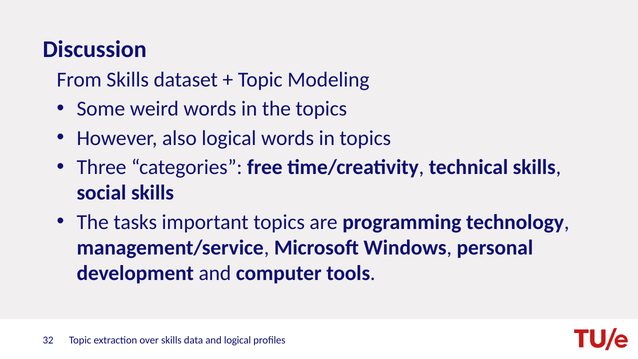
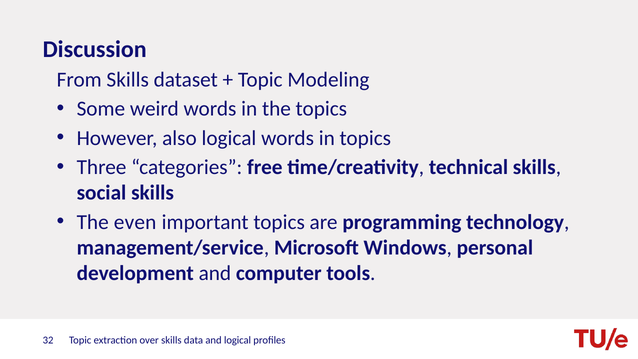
tasks: tasks -> even (135, 222)
